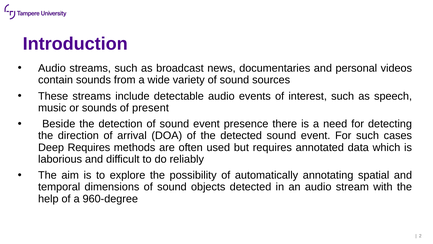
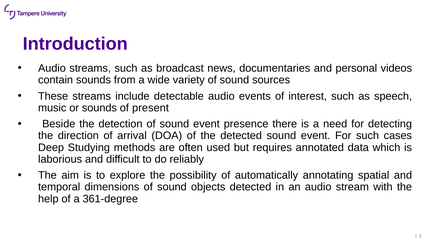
Deep Requires: Requires -> Studying (89, 147)
960-degree: 960-degree -> 361-degree (110, 198)
